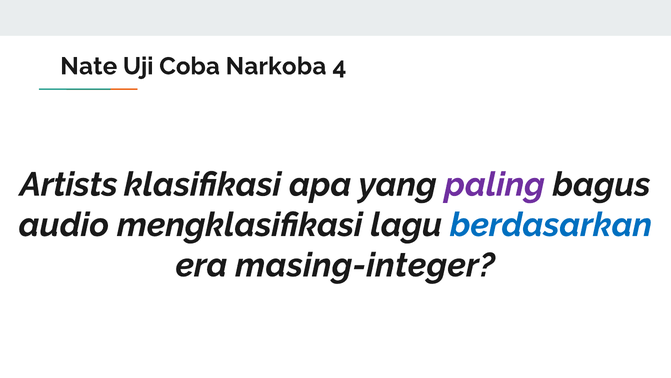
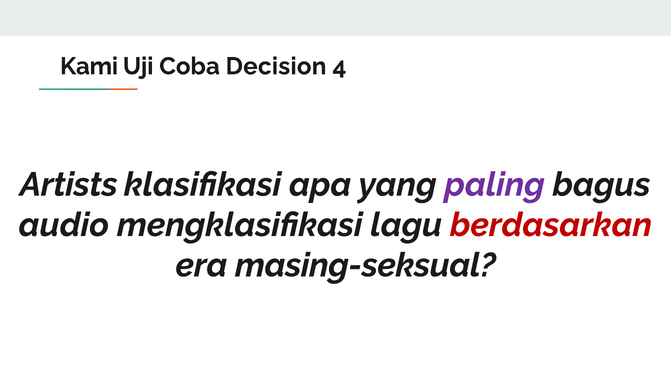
Nate: Nate -> Kami (89, 66)
Narkoba: Narkoba -> Decision (276, 66)
berdasarkan colour: blue -> red (551, 225)
masing-integer: masing-integer -> masing-seksual (366, 265)
